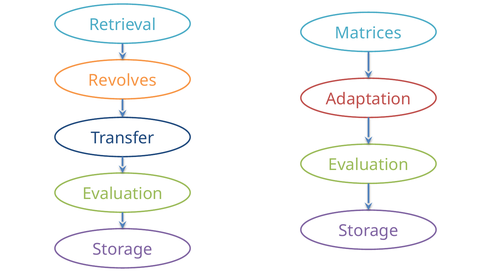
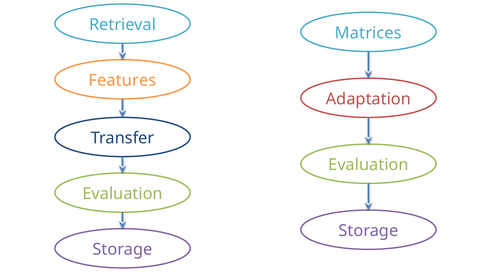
Revolves: Revolves -> Features (122, 81)
